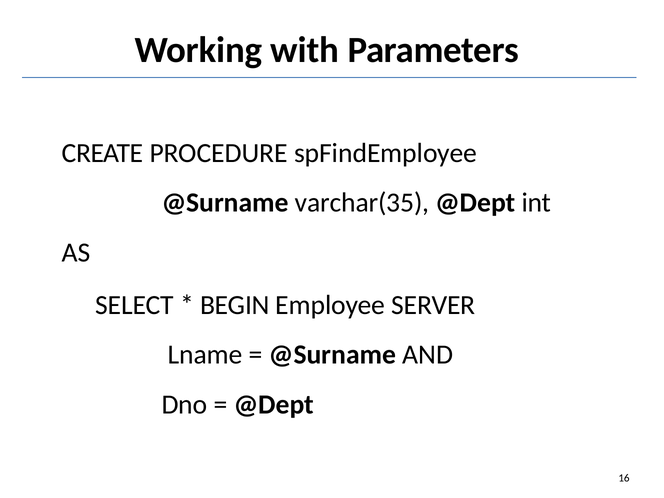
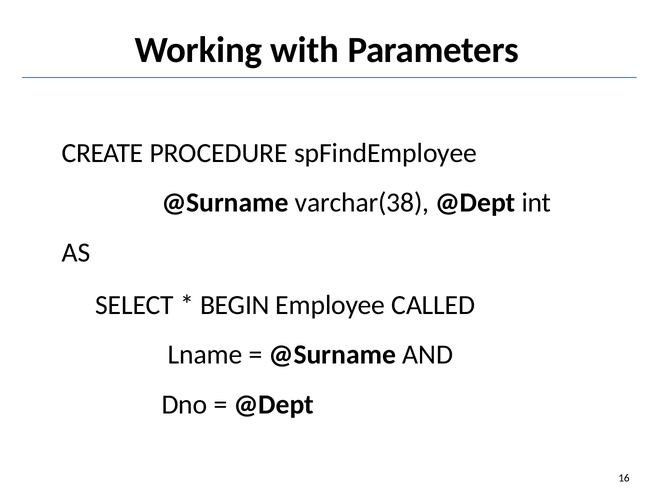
varchar(35: varchar(35 -> varchar(38 (362, 203)
SERVER: SERVER -> CALLED (433, 305)
